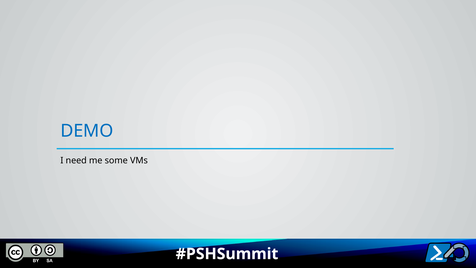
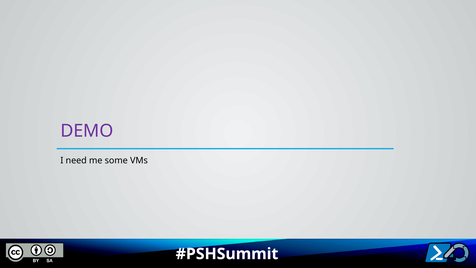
DEMO colour: blue -> purple (87, 131)
